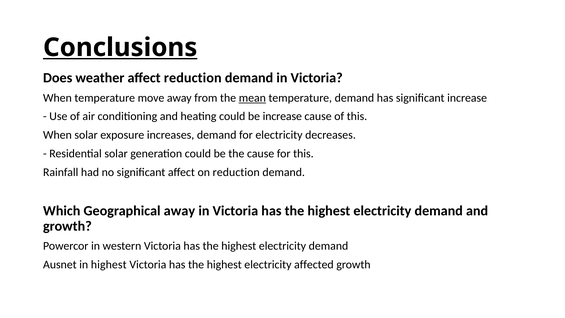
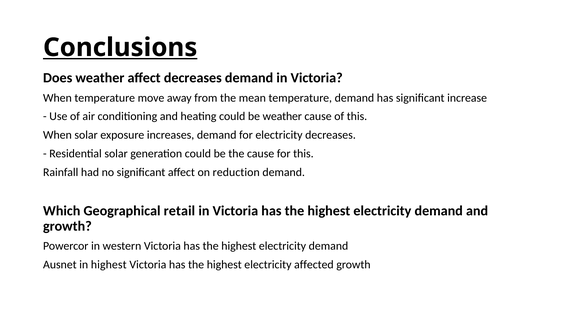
affect reduction: reduction -> decreases (193, 78)
mean underline: present -> none (252, 98)
be increase: increase -> weather (282, 116)
Geographical away: away -> retail (179, 211)
